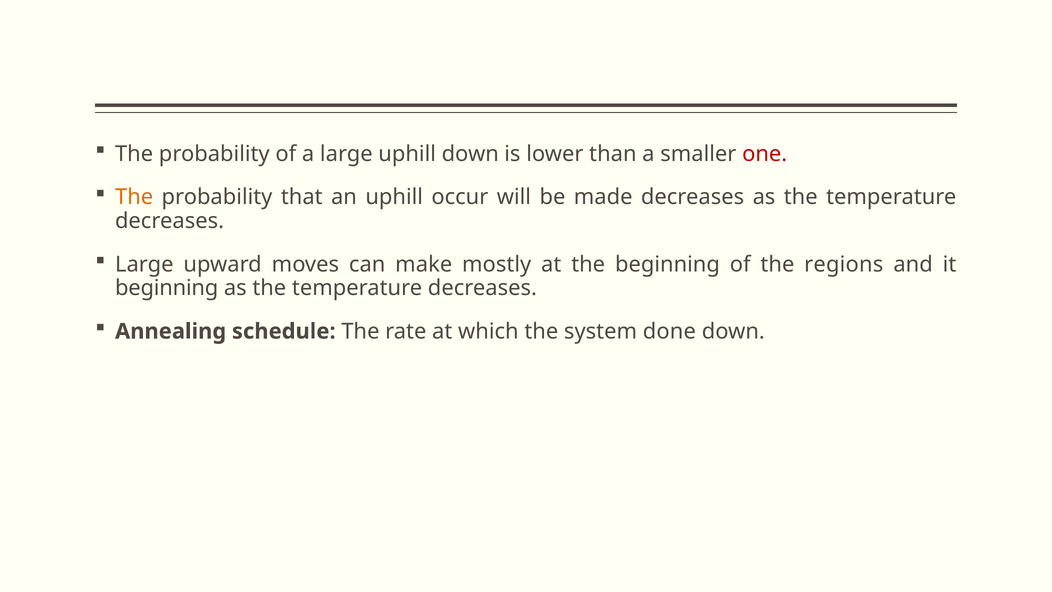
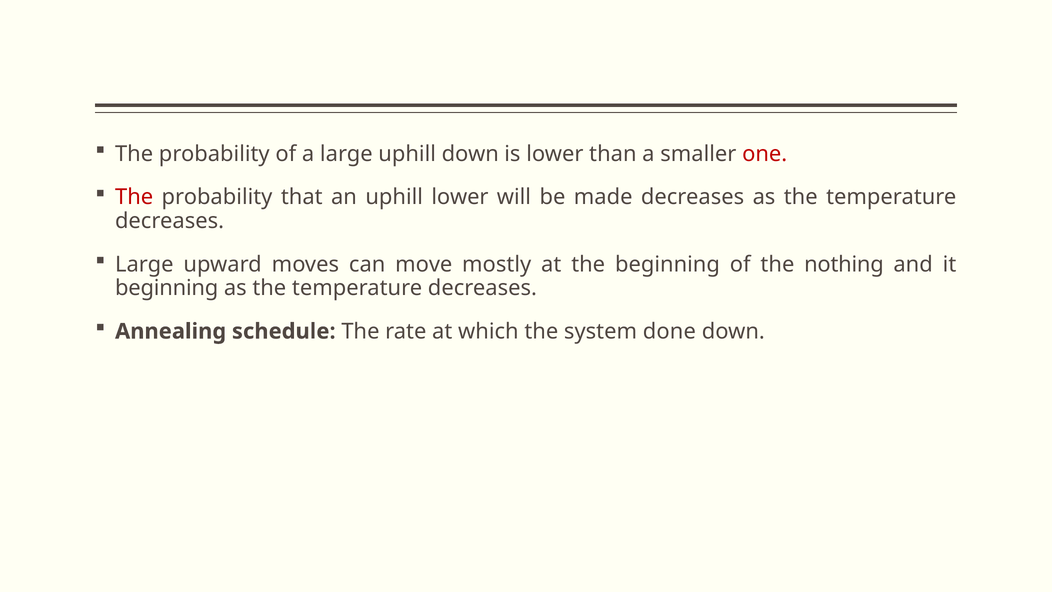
The colour: orange -> red (134, 197)
uphill occur: occur -> lower (460, 197)
make: make -> move (424, 264)
regions: regions -> nothing (844, 264)
